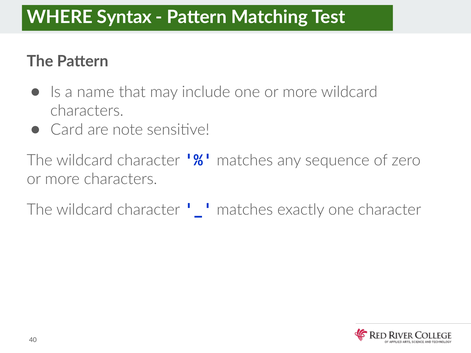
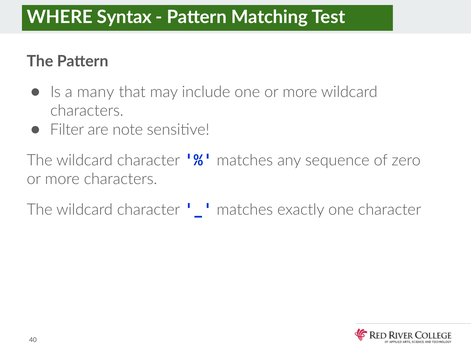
name: name -> many (96, 92)
Card: Card -> Filter (67, 130)
